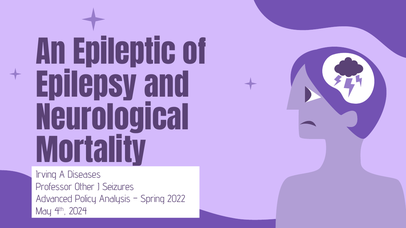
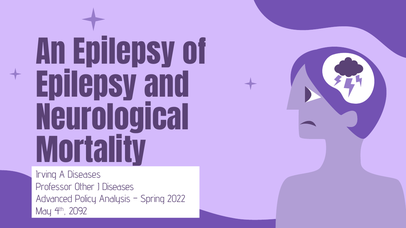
An Epileptic: Epileptic -> Epilepsy (124, 54)
J Seizures: Seizures -> Diseases (118, 187)
2024: 2024 -> 2092 (78, 211)
